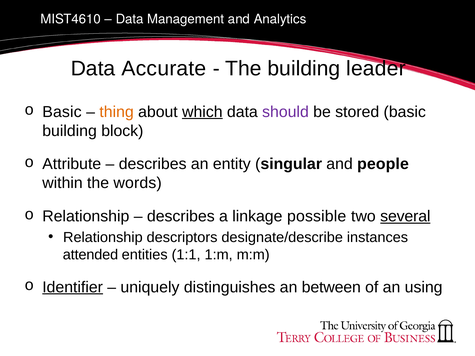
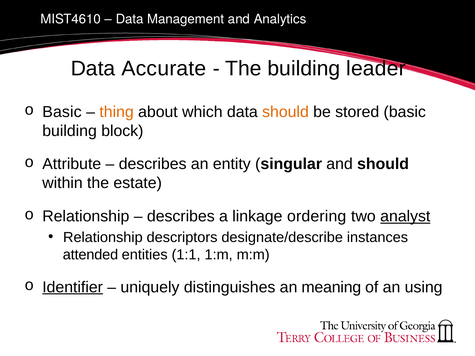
which underline: present -> none (202, 112)
should colour: purple -> orange (285, 112)
and people: people -> should (383, 164)
words: words -> estate (138, 183)
possible: possible -> ordering (317, 216)
several: several -> analyst (405, 216)
between: between -> meaning (331, 287)
